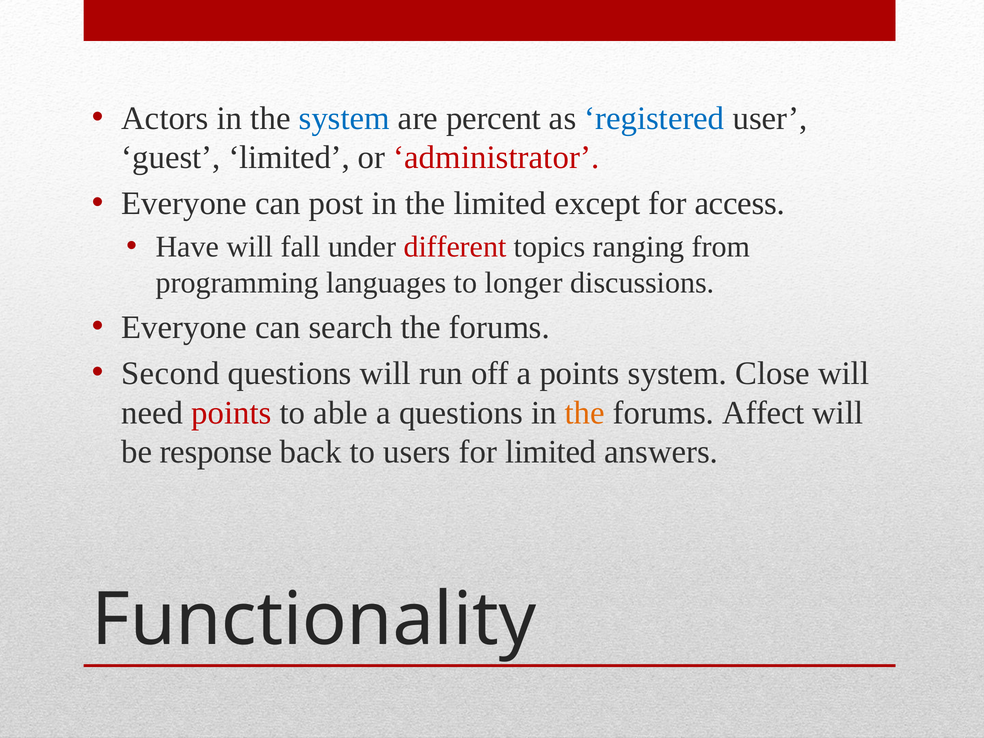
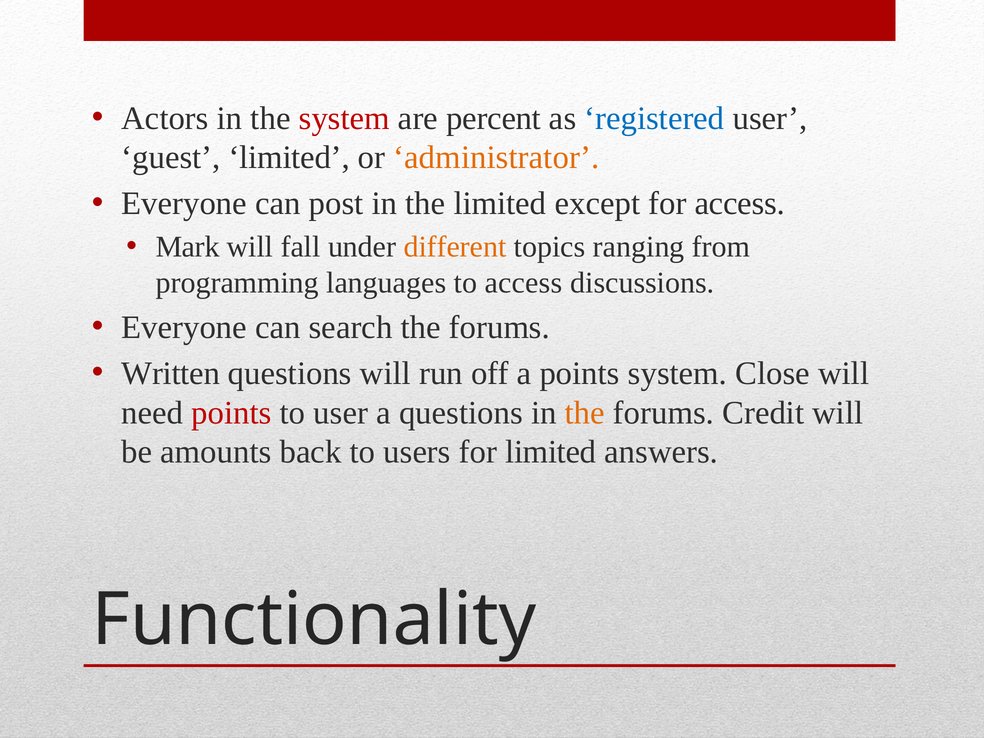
system colour: blue -> red (344, 118)
administrator colour: red -> orange (496, 158)
Have: Have -> Mark (188, 247)
different colour: red -> orange (455, 247)
to longer: longer -> access (524, 283)
Second: Second -> Written (171, 373)
to able: able -> user (341, 413)
Affect: Affect -> Credit (763, 413)
response: response -> amounts (216, 452)
